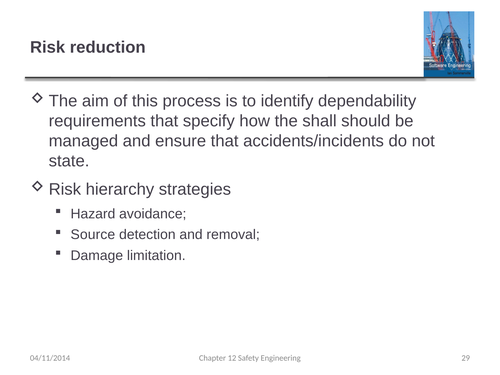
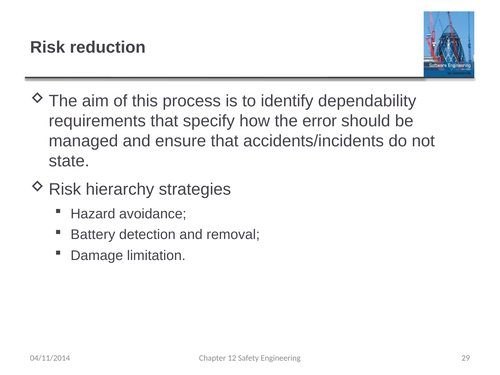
shall: shall -> error (320, 121)
Source: Source -> Battery (93, 235)
